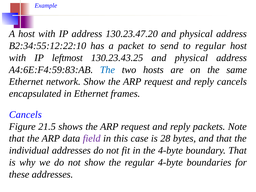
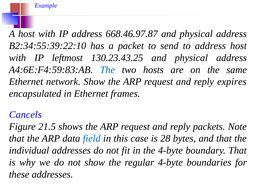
130.23.47.20: 130.23.47.20 -> 668.46.97.87 (132, 34)
B2:34:55:12:22:10: B2:34:55:12:22:10 -> B2:34:55:39:22:10 (48, 46)
to regular: regular -> address (210, 46)
reply cancels: cancels -> expires (232, 82)
field colour: purple -> blue (92, 138)
